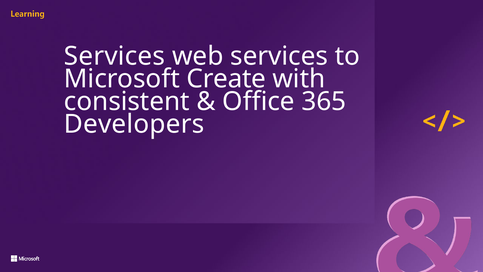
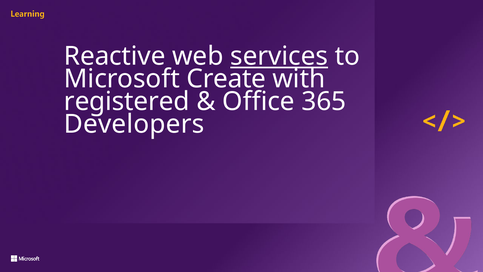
Services: Services -> Reactive (115, 56)
services underline: none -> present (279, 56)
consistent: consistent -> registered (127, 101)
